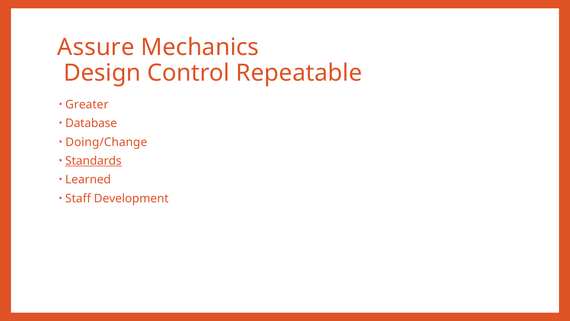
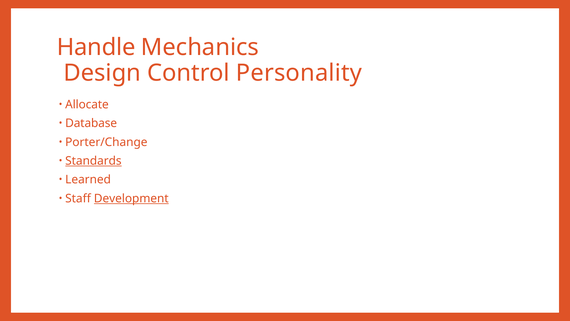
Assure: Assure -> Handle (96, 47)
Repeatable: Repeatable -> Personality (299, 73)
Greater: Greater -> Allocate (87, 104)
Doing/Change: Doing/Change -> Porter/Change (106, 142)
Development underline: none -> present (131, 198)
